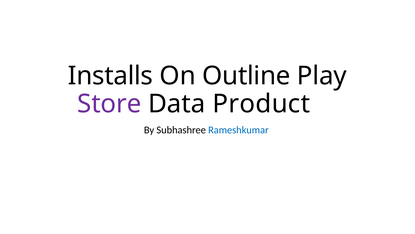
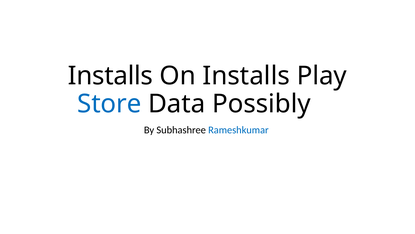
On Outline: Outline -> Installs (246, 76)
Store colour: purple -> blue (109, 104)
Product: Product -> Possibly (261, 104)
